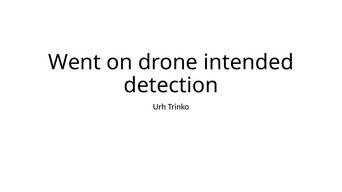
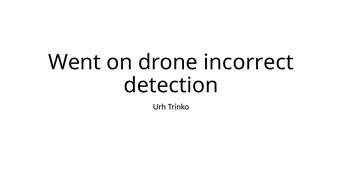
intended: intended -> incorrect (248, 62)
